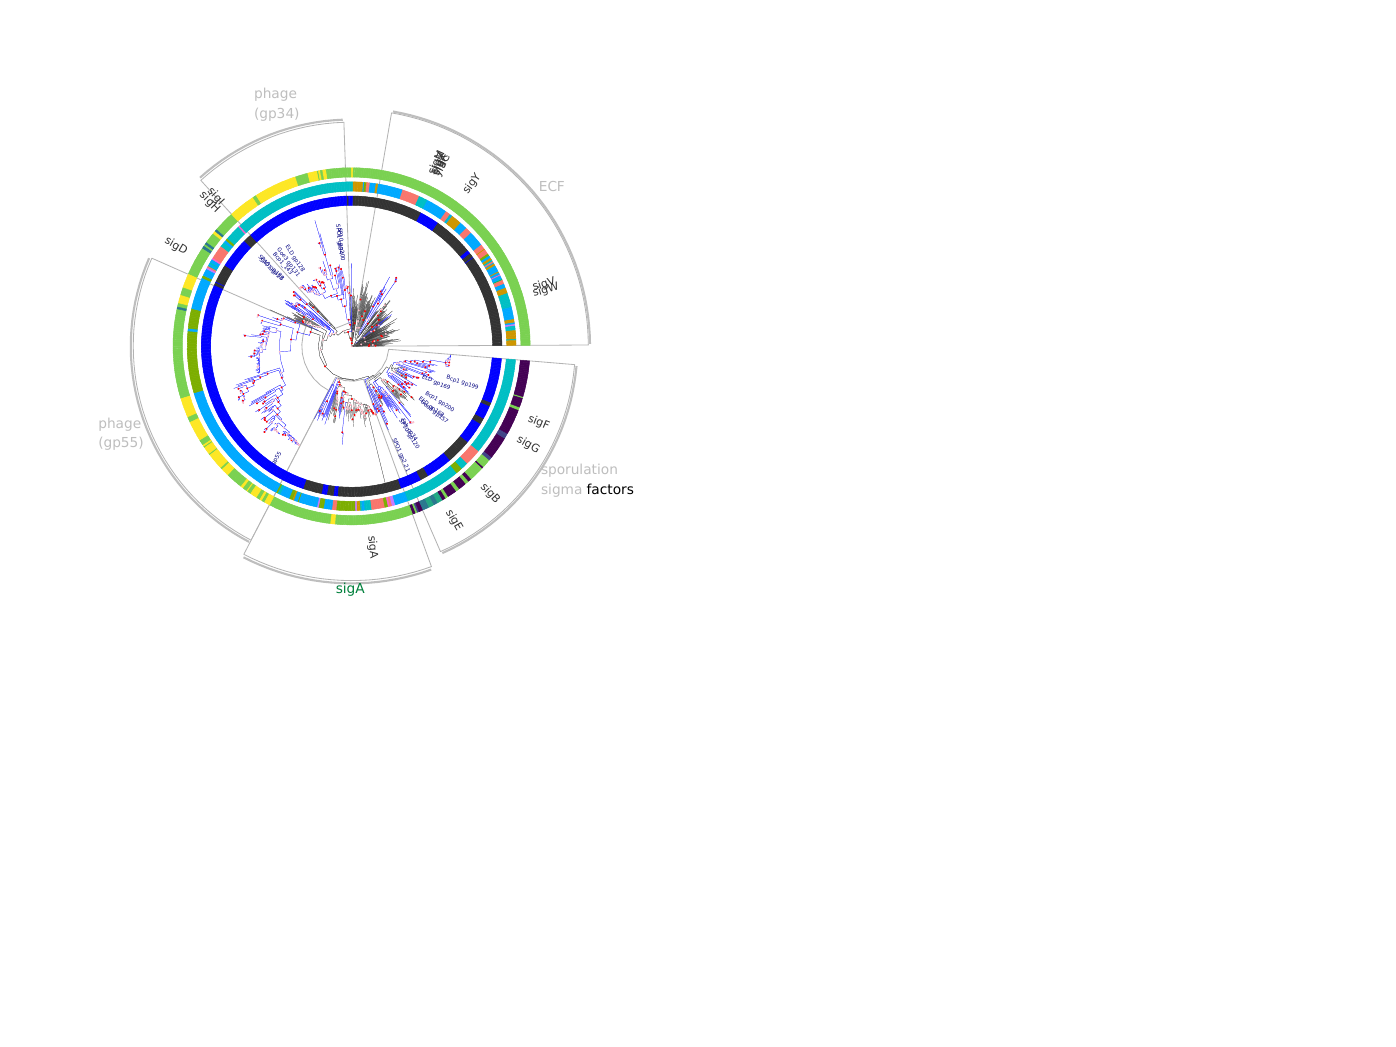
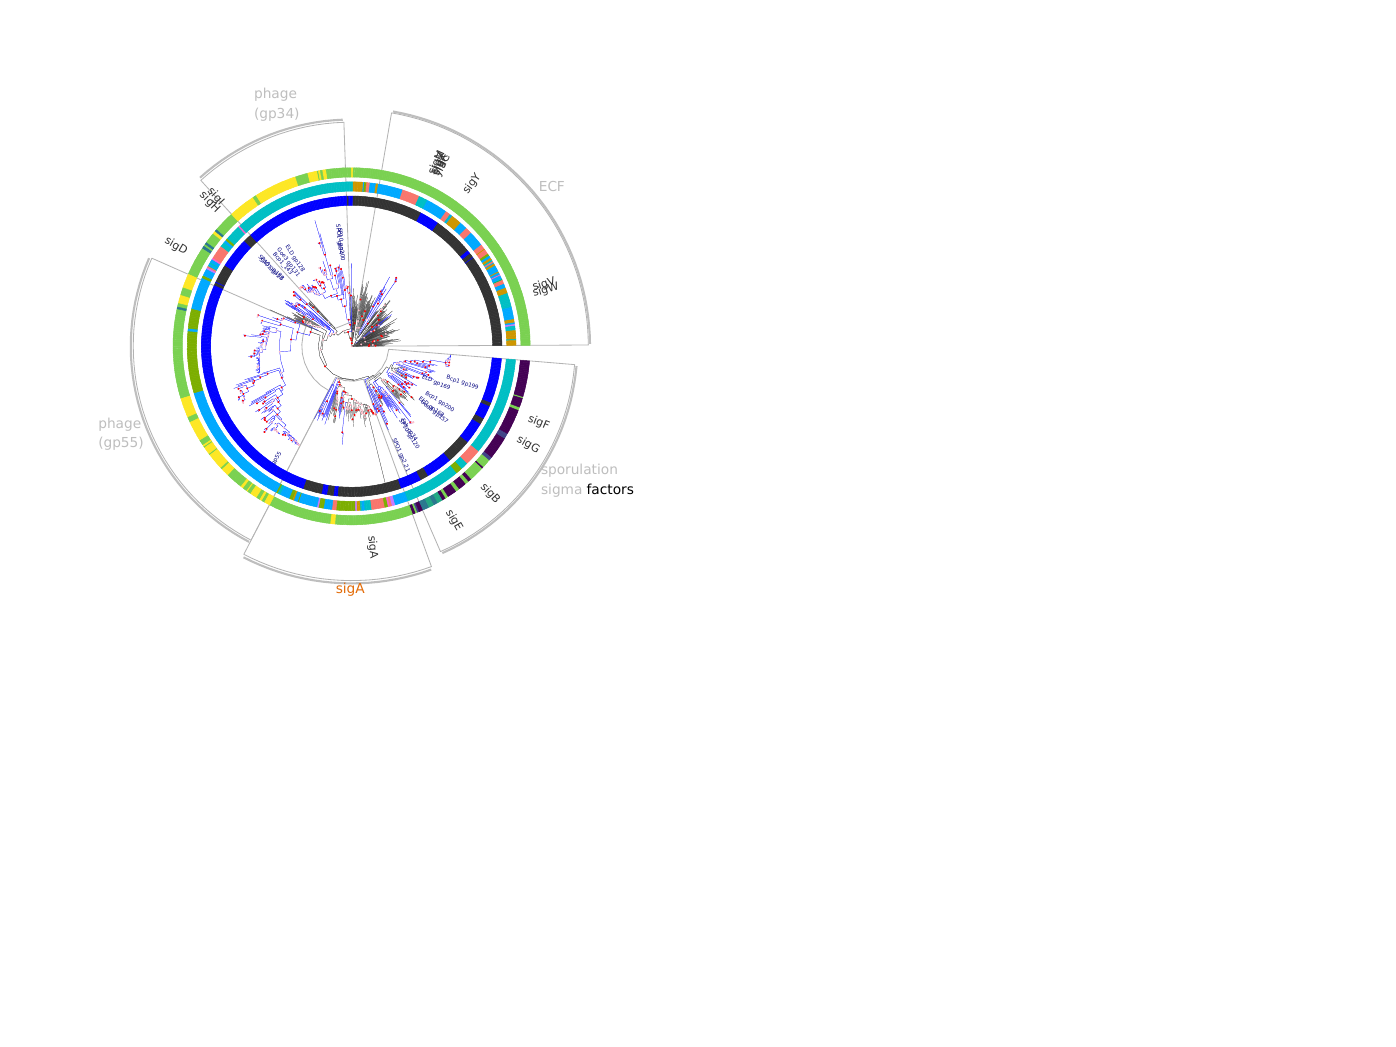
sigA colour: green -> orange (350, 589)
